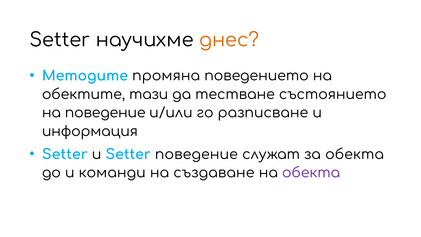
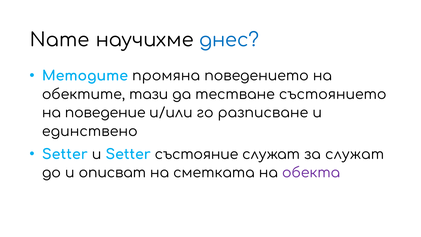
Setter: Setter -> Name (60, 40)
днес colour: orange -> blue (229, 40)
информация: информация -> единствено (90, 131)
Setter поведение: поведение -> състояние (197, 154)
за обекта: обекта -> служат (355, 154)
команди: команди -> описват (112, 173)
създаване: създаване -> сметката (214, 173)
